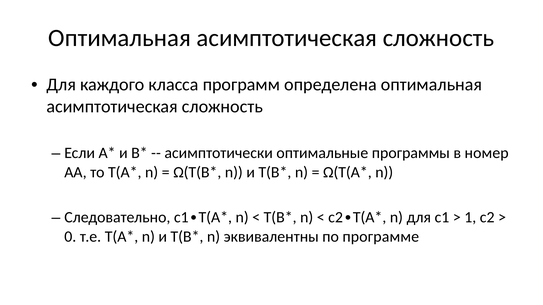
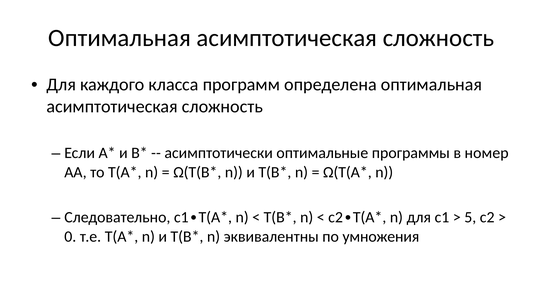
1: 1 -> 5 (470, 218)
программе: программе -> умножения (381, 237)
